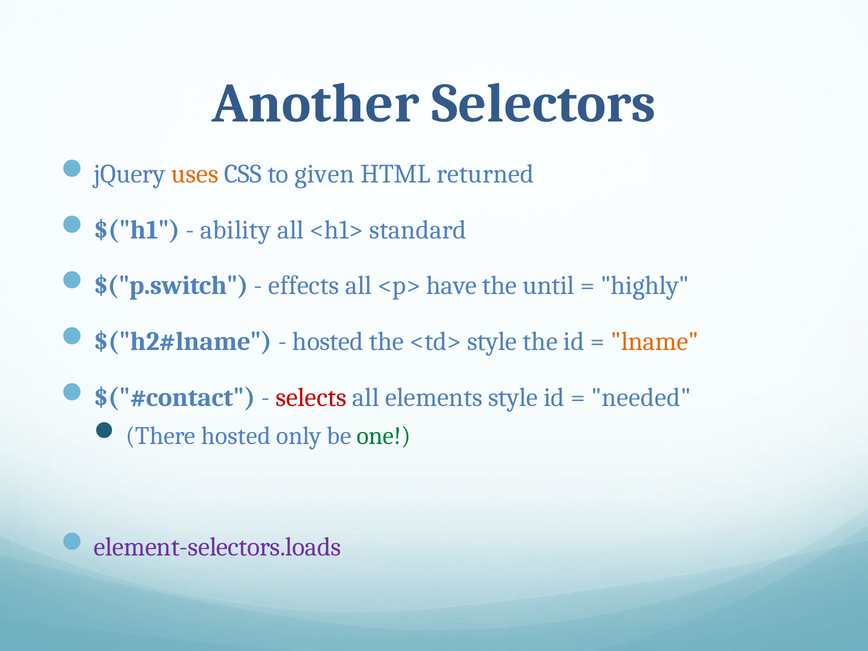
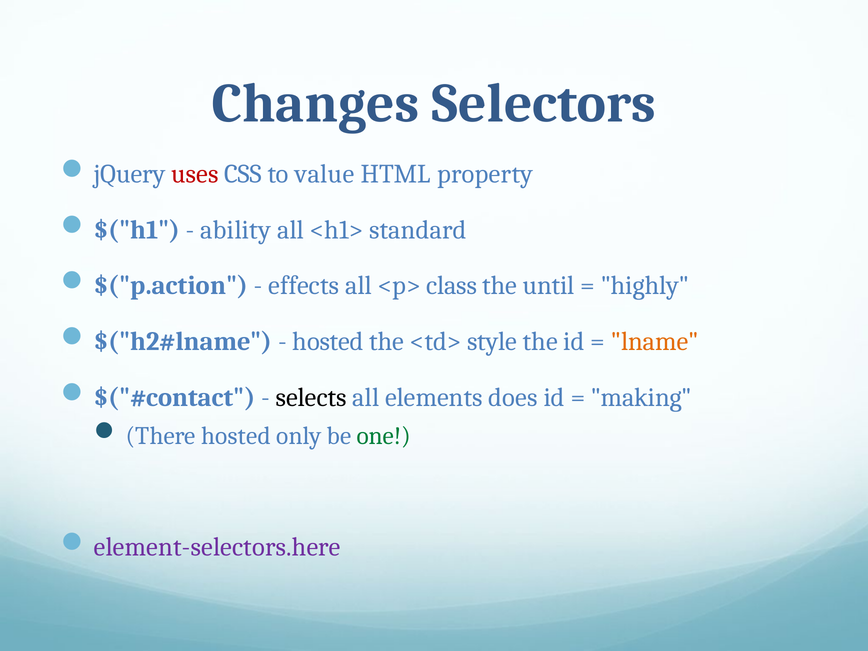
Another: Another -> Changes (316, 103)
uses colour: orange -> red (195, 174)
given: given -> value (325, 174)
returned: returned -> property (485, 174)
$("p.switch: $("p.switch -> $("p.action (171, 286)
have: have -> class (452, 286)
selects colour: red -> black (311, 397)
elements style: style -> does (513, 397)
needed: needed -> making (641, 397)
element-selectors.loads: element-selectors.loads -> element-selectors.here (217, 547)
